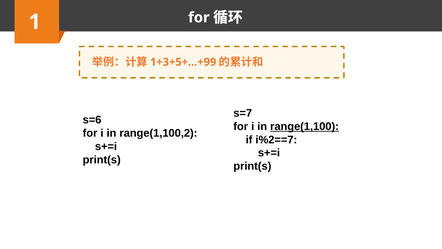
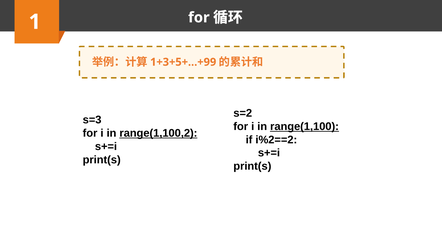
s=7: s=7 -> s=2 (243, 113)
s=6: s=6 -> s=3 (92, 120)
range(1,100,2 underline: none -> present (158, 133)
i%2==7: i%2==7 -> i%2==2 (276, 139)
